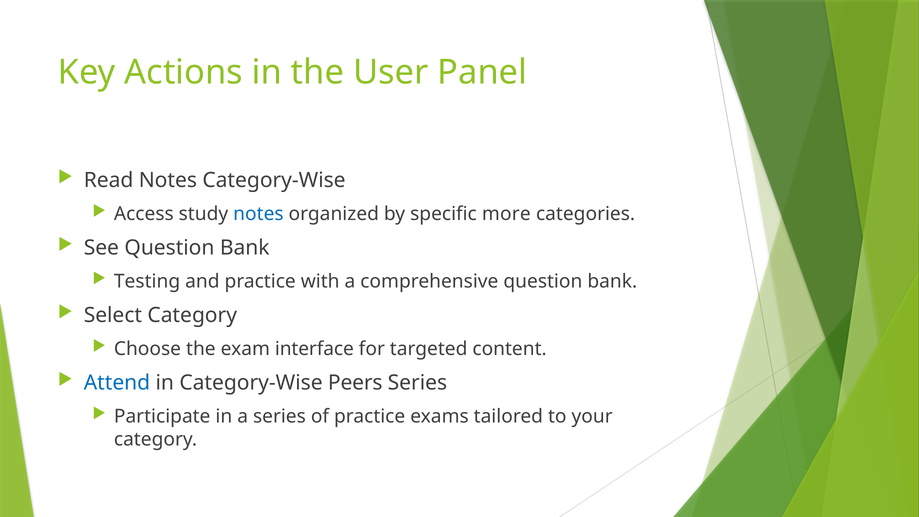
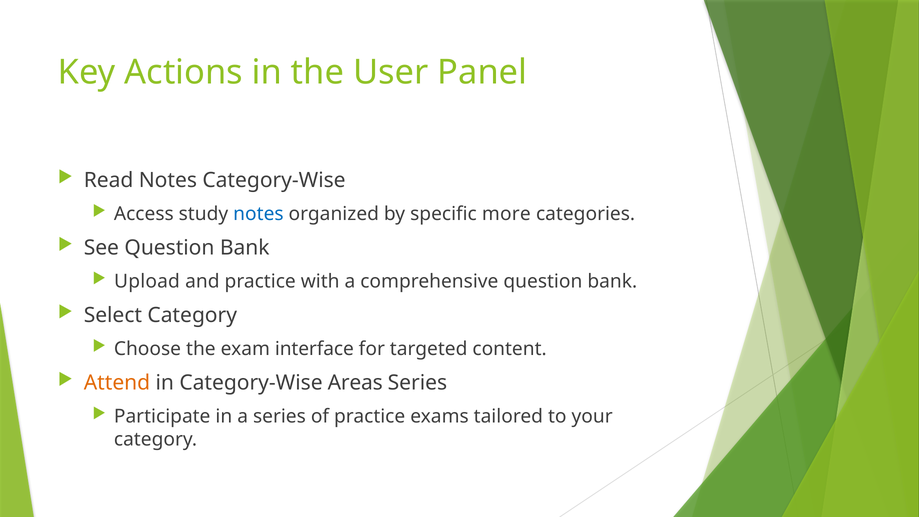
Testing: Testing -> Upload (147, 281)
Attend colour: blue -> orange (117, 383)
Peers: Peers -> Areas (355, 383)
